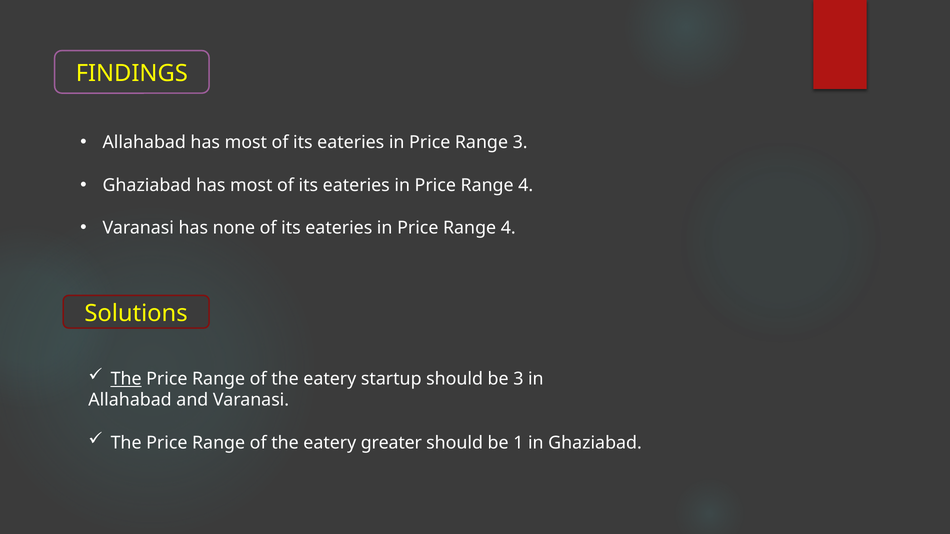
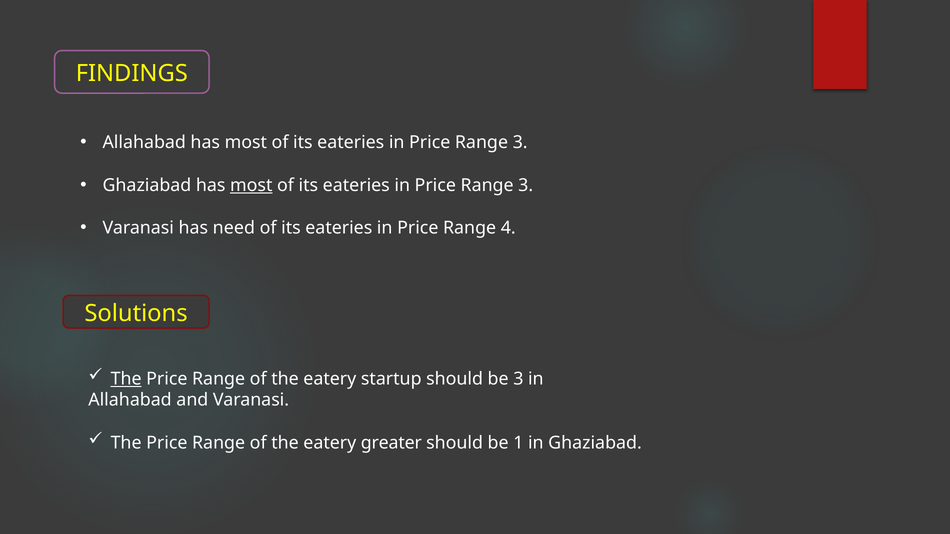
most underline: none -> present (251, 185)
4: 4 -> 3 (526, 185)
none: none -> need (234, 228)
